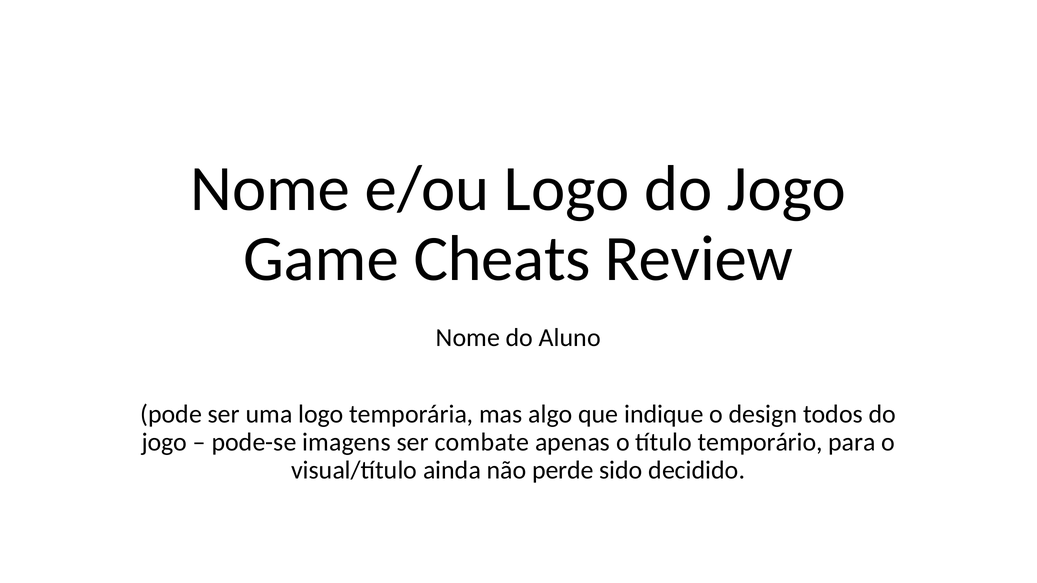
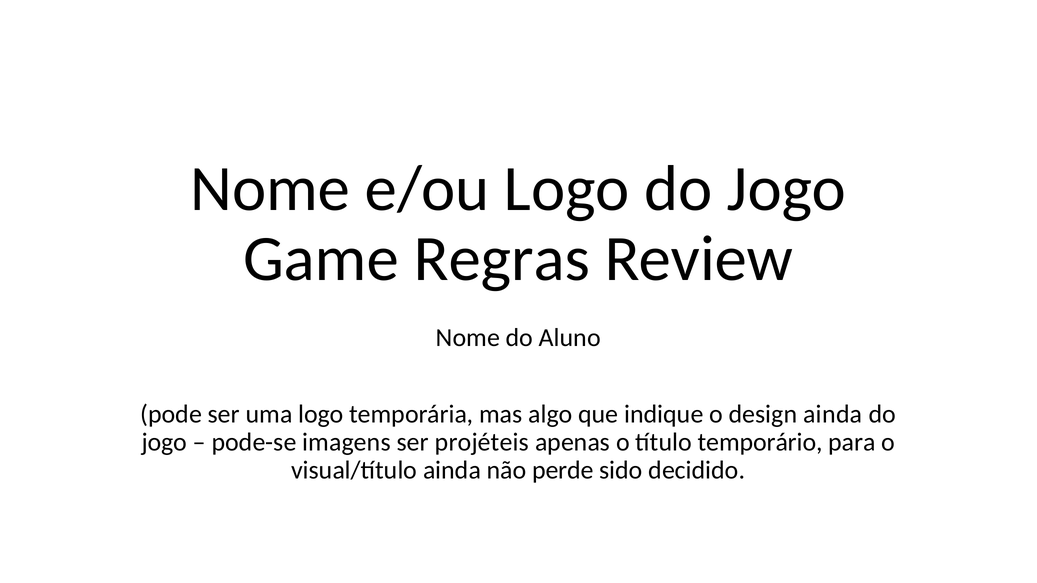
Cheats: Cheats -> Regras (502, 259)
design todos: todos -> ainda (833, 414)
combate: combate -> projéteis (482, 442)
